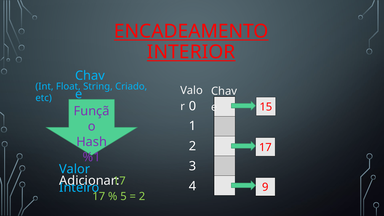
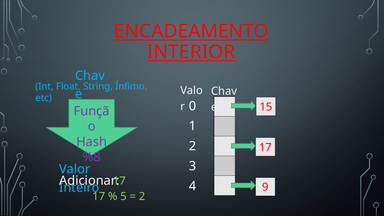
Criado: Criado -> Ínfimo (131, 87)
%1: %1 -> %8 (92, 157)
